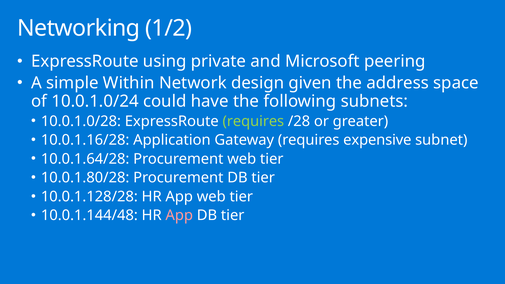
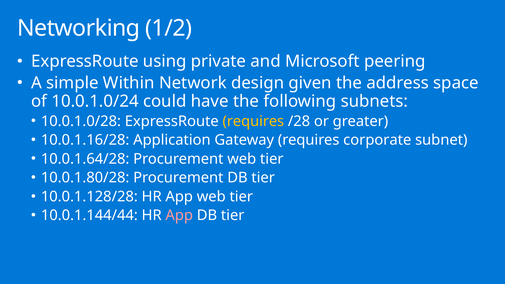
requires colour: light green -> yellow (253, 121)
expensive: expensive -> corporate (377, 140)
10.0.1.144/48: 10.0.1.144/48 -> 10.0.1.144/44 (89, 215)
